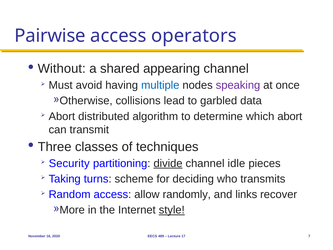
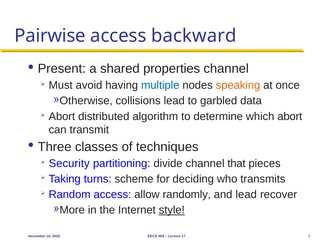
operators: operators -> backward (194, 36)
Without: Without -> Present (62, 69)
appearing: appearing -> properties (172, 69)
speaking colour: purple -> orange (238, 85)
divide underline: present -> none (168, 163)
idle: idle -> that (237, 163)
and links: links -> lead (246, 194)
